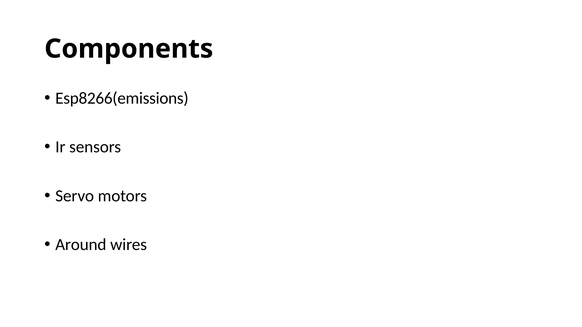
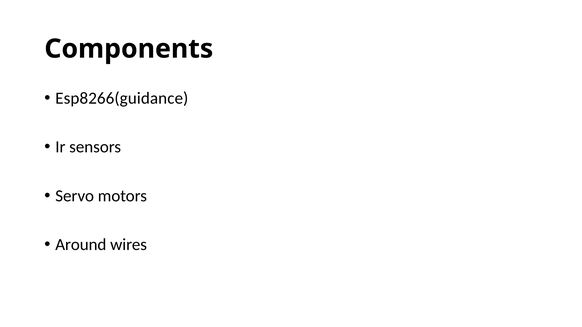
Esp8266(emissions: Esp8266(emissions -> Esp8266(guidance (122, 98)
